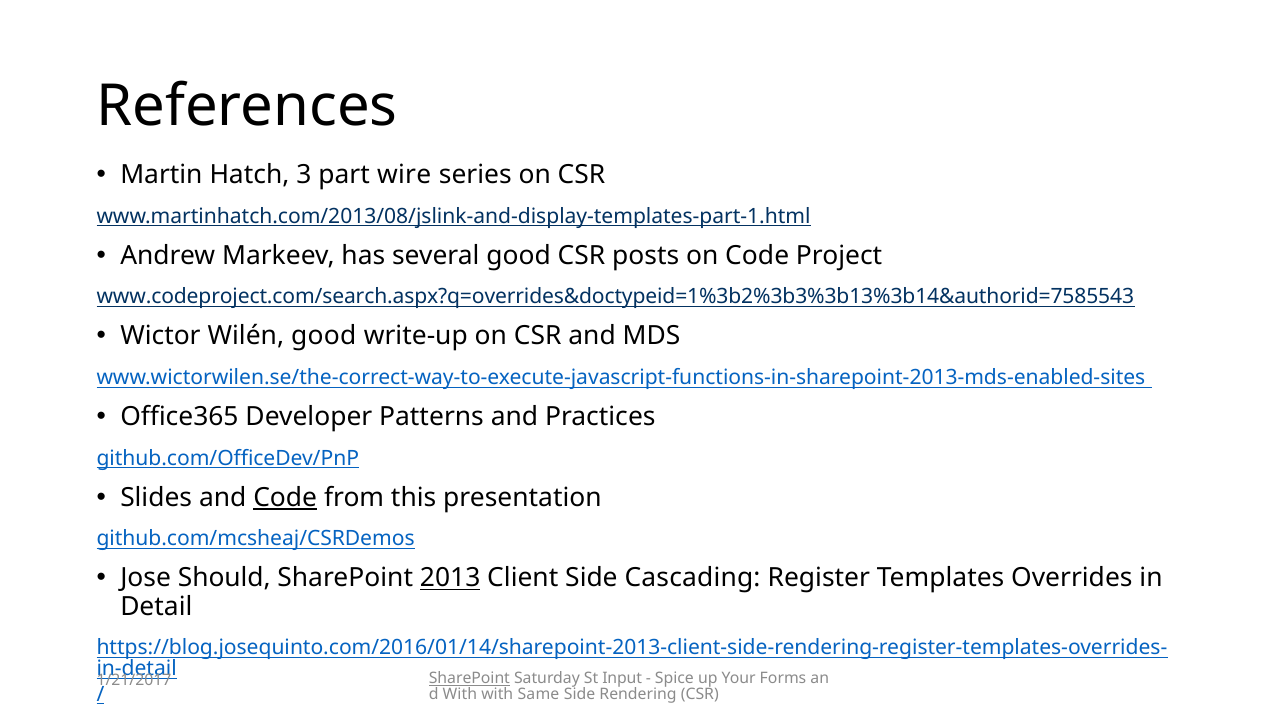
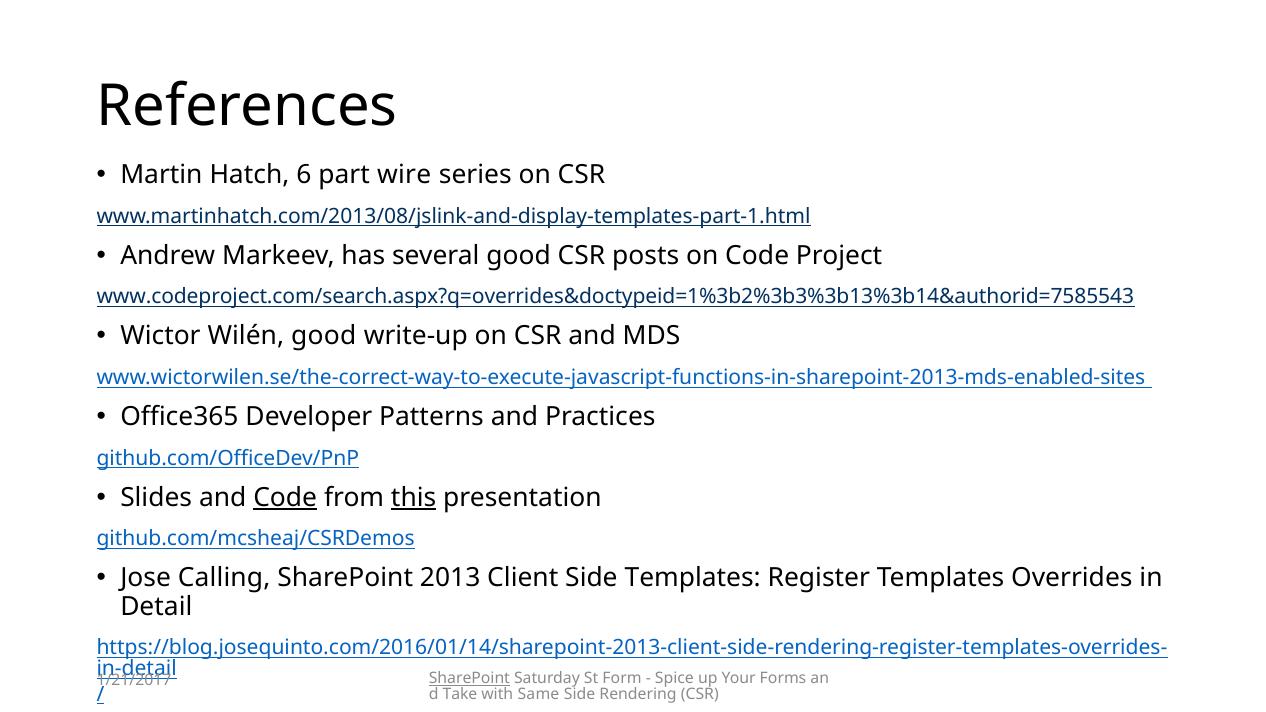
3: 3 -> 6 (304, 175)
this underline: none -> present (414, 498)
Should: Should -> Calling (224, 578)
2013 underline: present -> none (450, 578)
Side Cascading: Cascading -> Templates (693, 578)
Input: Input -> Form (622, 679)
With: With -> Take (460, 695)
